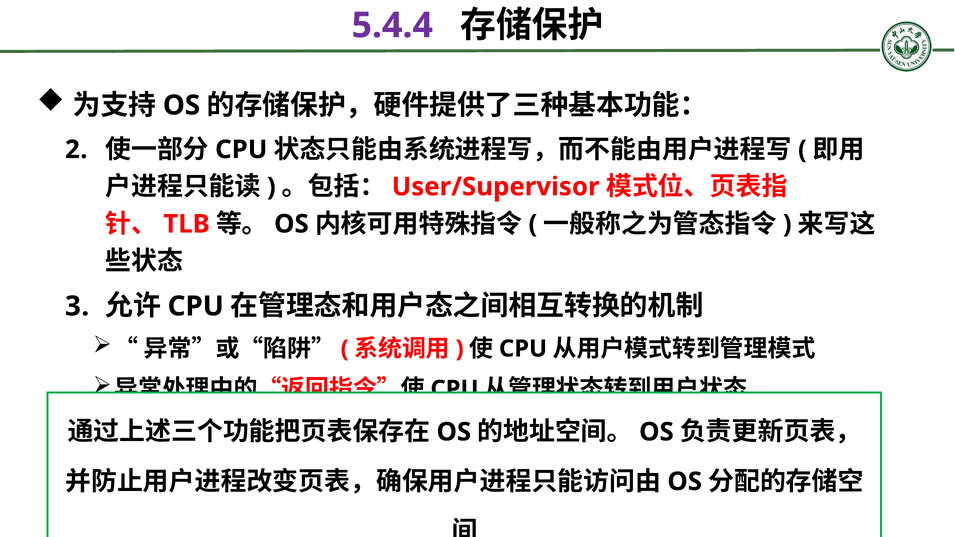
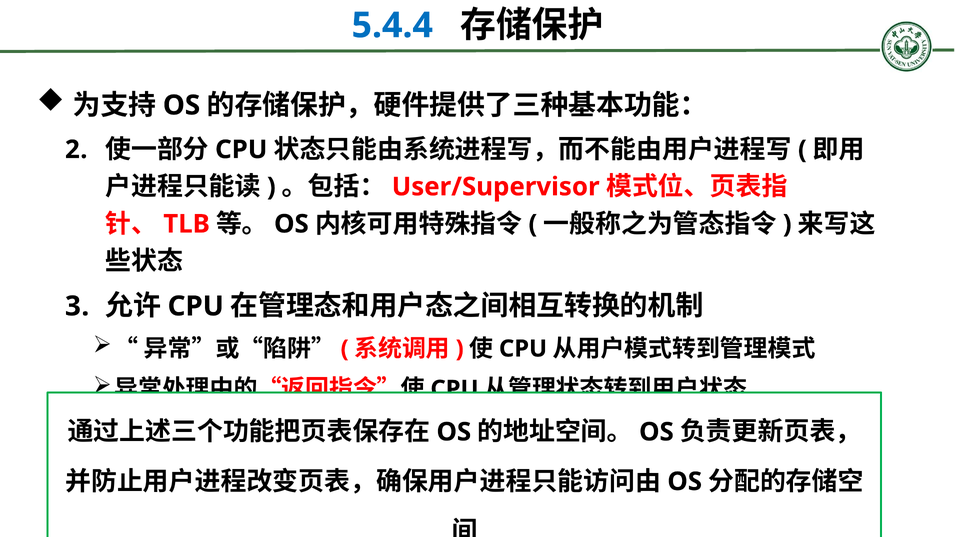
5.4.4 colour: purple -> blue (392, 25)
